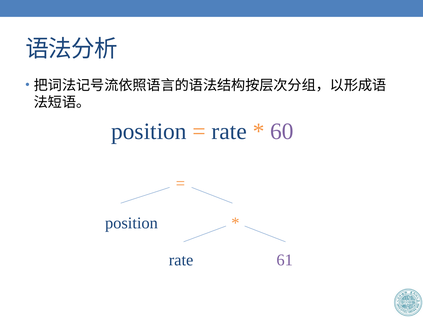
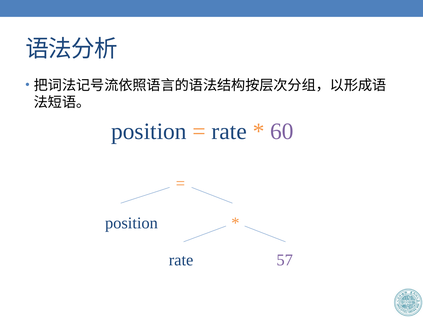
61: 61 -> 57 (285, 260)
